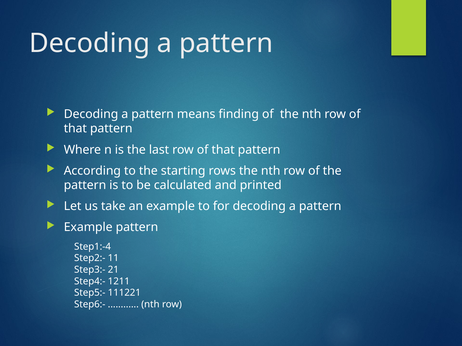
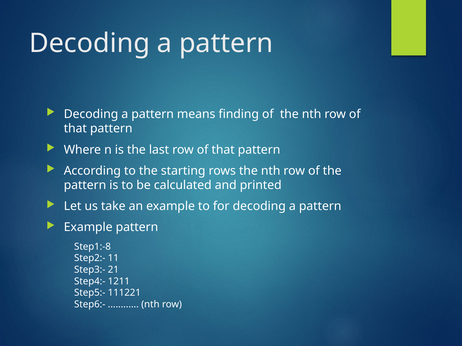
Step1:-4: Step1:-4 -> Step1:-8 (93, 247)
